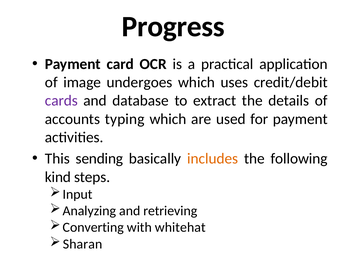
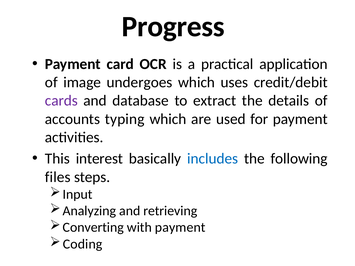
sending: sending -> interest (99, 159)
includes colour: orange -> blue (213, 159)
kind: kind -> files (58, 177)
with whitehat: whitehat -> payment (180, 228)
Sharan: Sharan -> Coding (83, 244)
